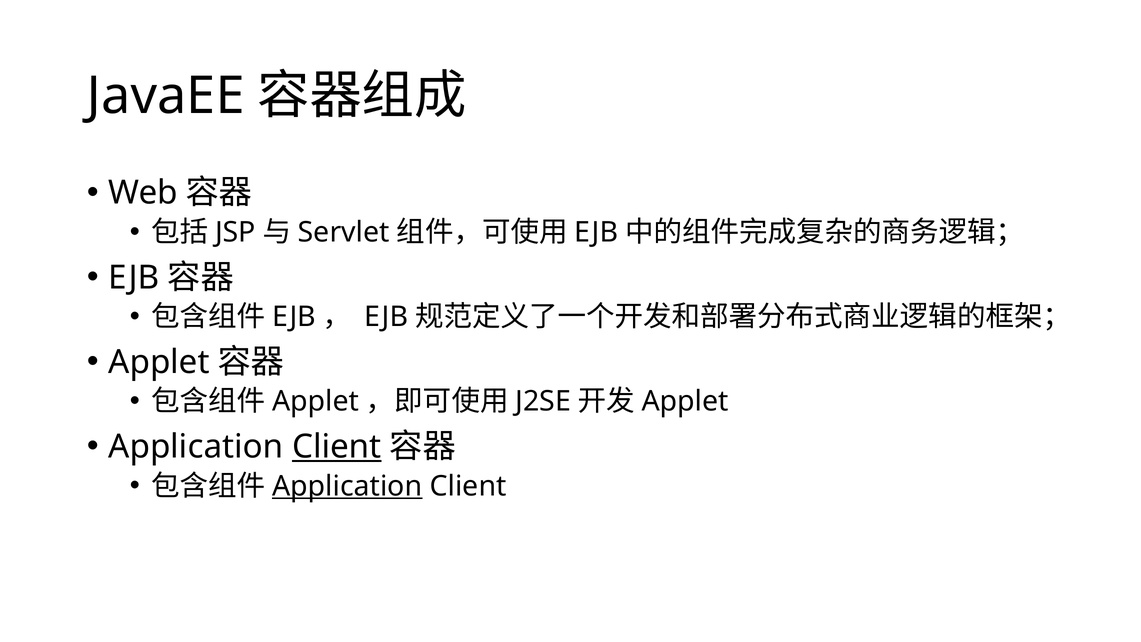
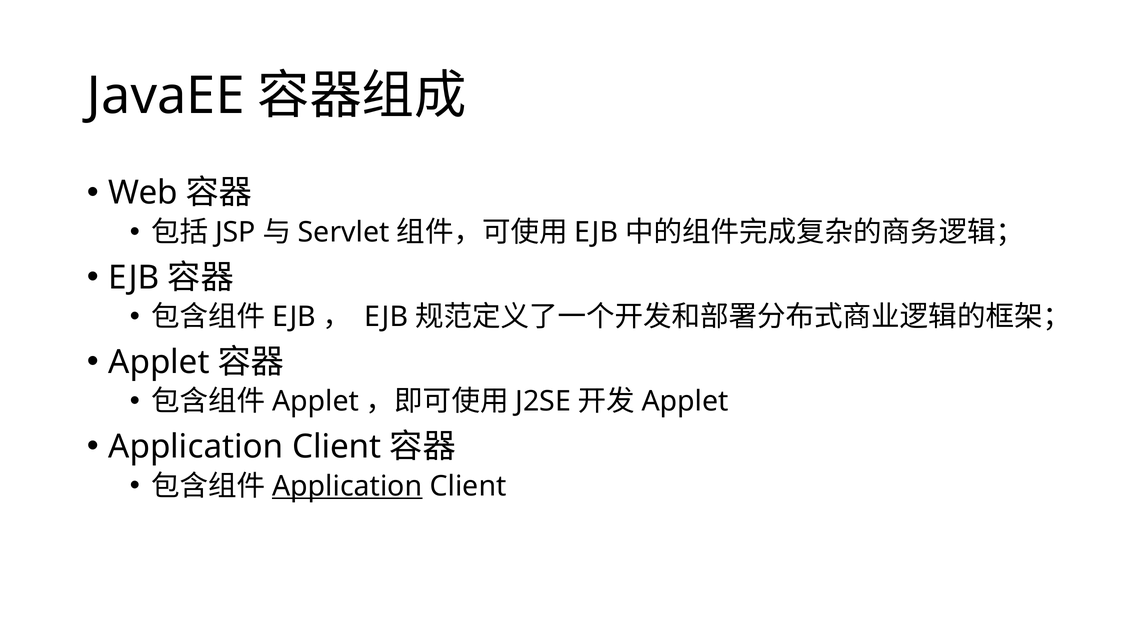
Client underline: present -> none (337, 447)
